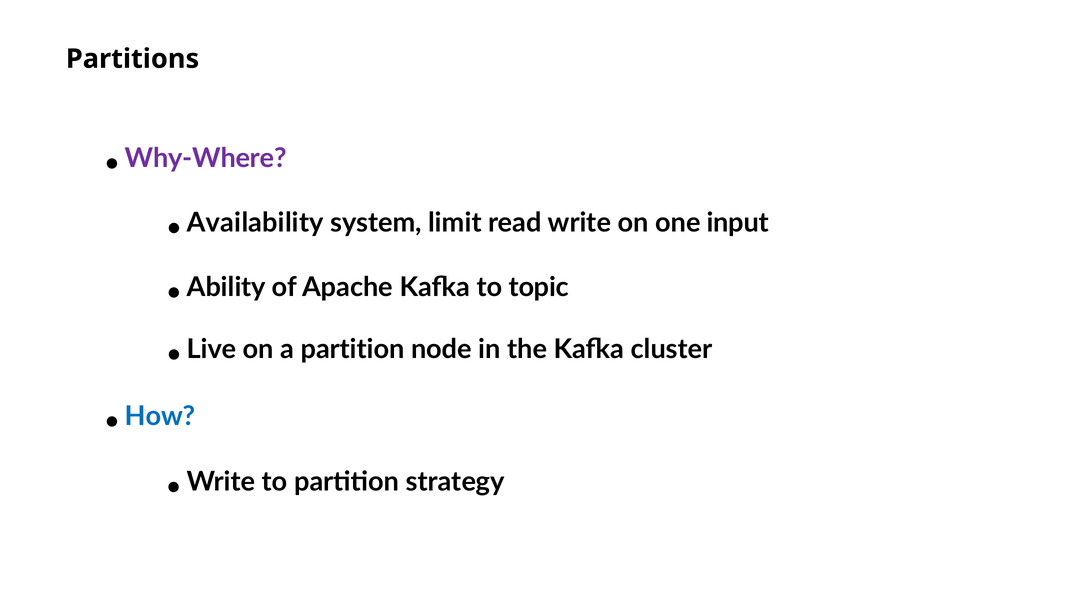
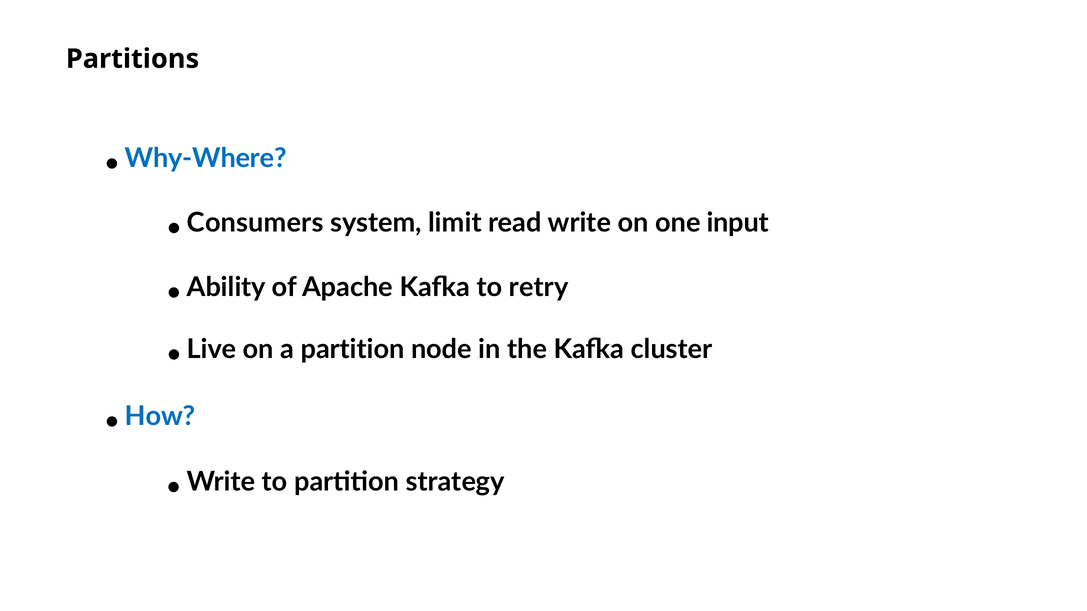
Why-Where colour: purple -> blue (206, 158)
Availability: Availability -> Consumers (255, 223)
topic: topic -> retry (539, 287)
